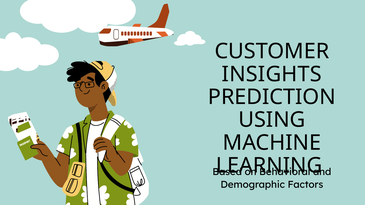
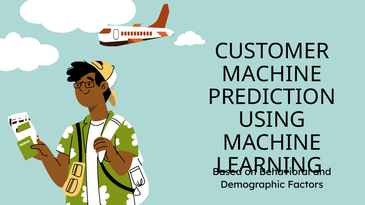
INSIGHTS: INSIGHTS -> MACHINE (272, 74)
